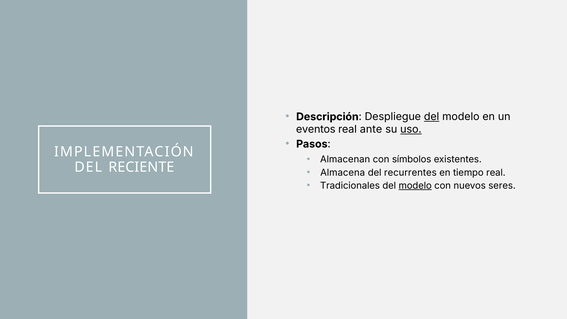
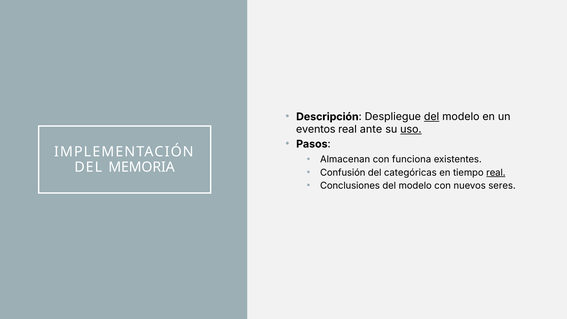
símbolos: símbolos -> funciona (412, 159)
RECIENTE: RECIENTE -> MEMORIA (142, 167)
Almacena: Almacena -> Confusión (343, 173)
recurrentes: recurrentes -> categóricas (410, 173)
real underline: none -> present (496, 173)
Tradicionales: Tradicionales -> Conclusiones (350, 186)
modelo underline: present -> none (415, 186)
